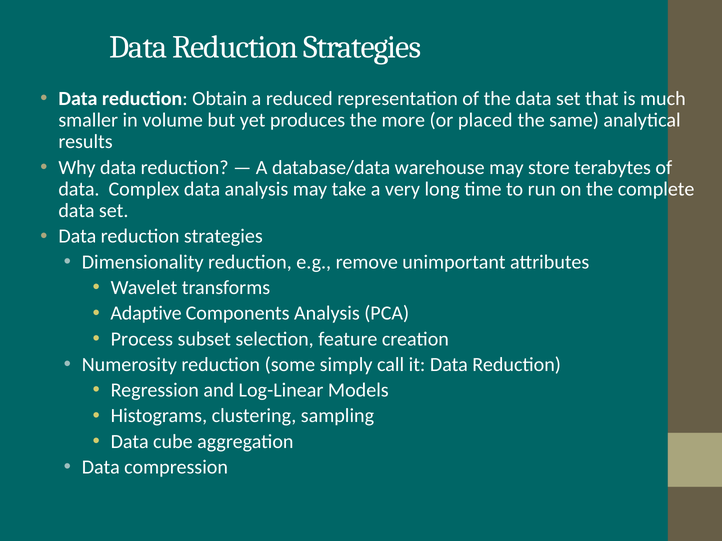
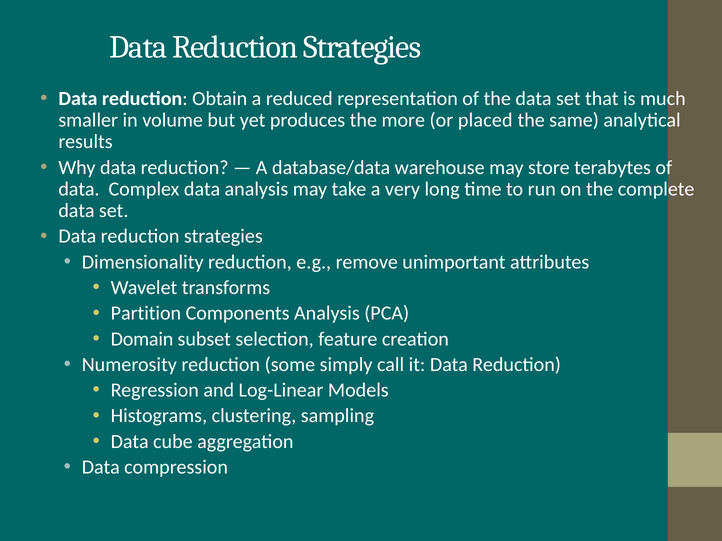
Adaptive: Adaptive -> Partition (146, 314)
Process: Process -> Domain (142, 339)
